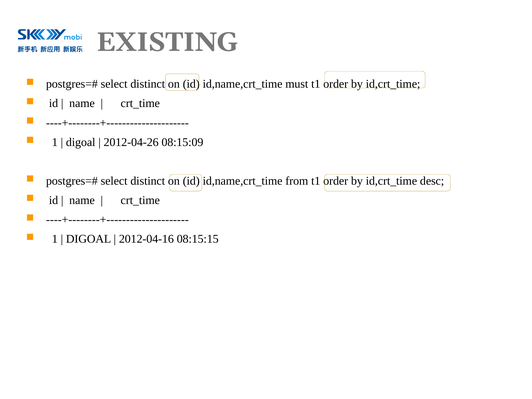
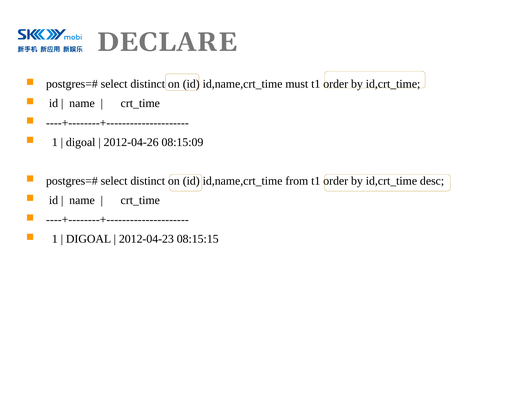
EXISTING: EXISTING -> DECLARE (167, 42)
2012-04-16: 2012-04-16 -> 2012-04-23 (146, 239)
